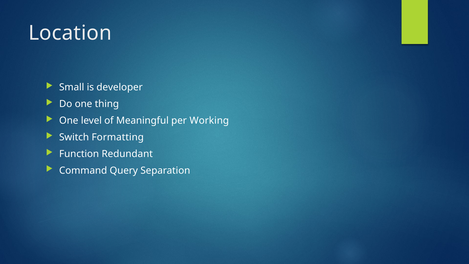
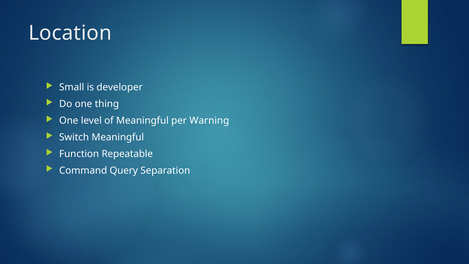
Working: Working -> Warning (209, 121)
Switch Formatting: Formatting -> Meaningful (118, 137)
Redundant: Redundant -> Repeatable (127, 154)
